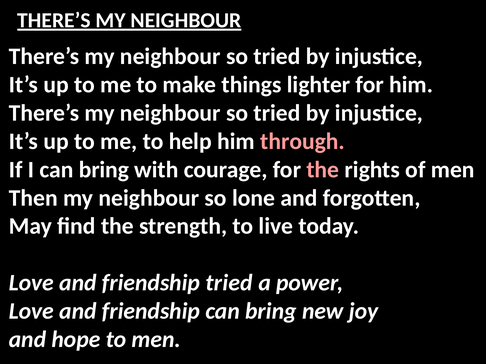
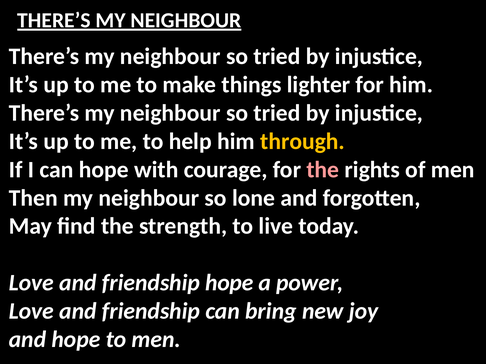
through colour: pink -> yellow (303, 141)
I can bring: bring -> hope (104, 170)
friendship tried: tried -> hope (229, 283)
